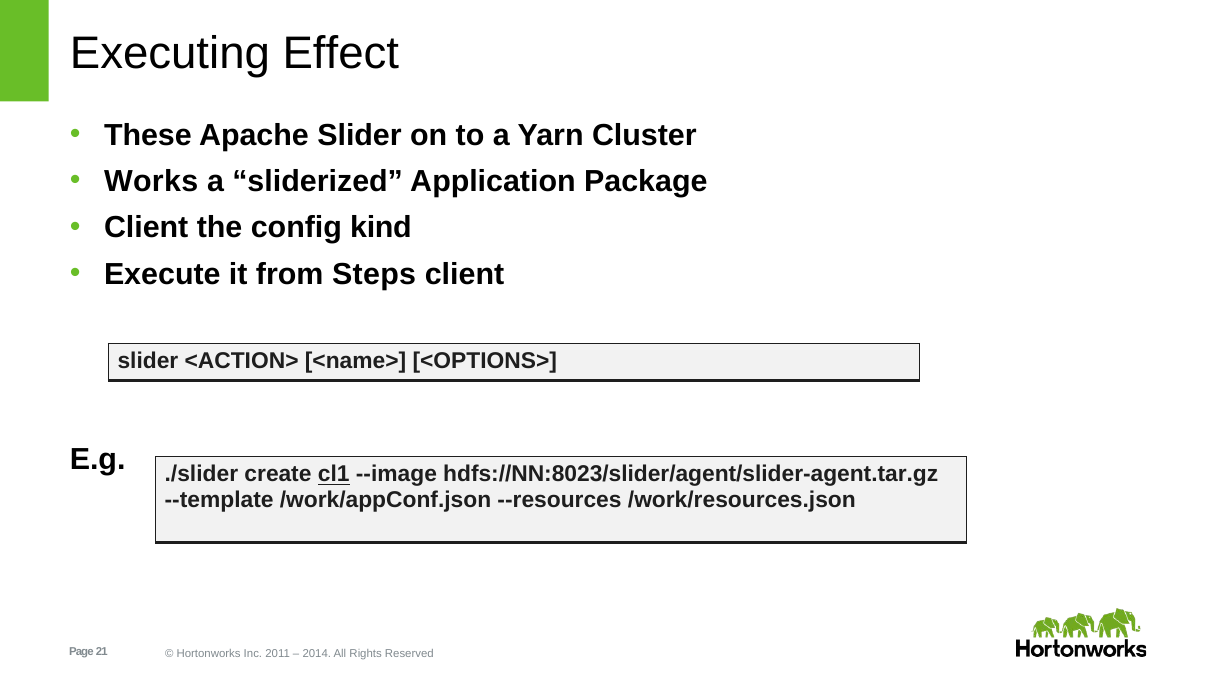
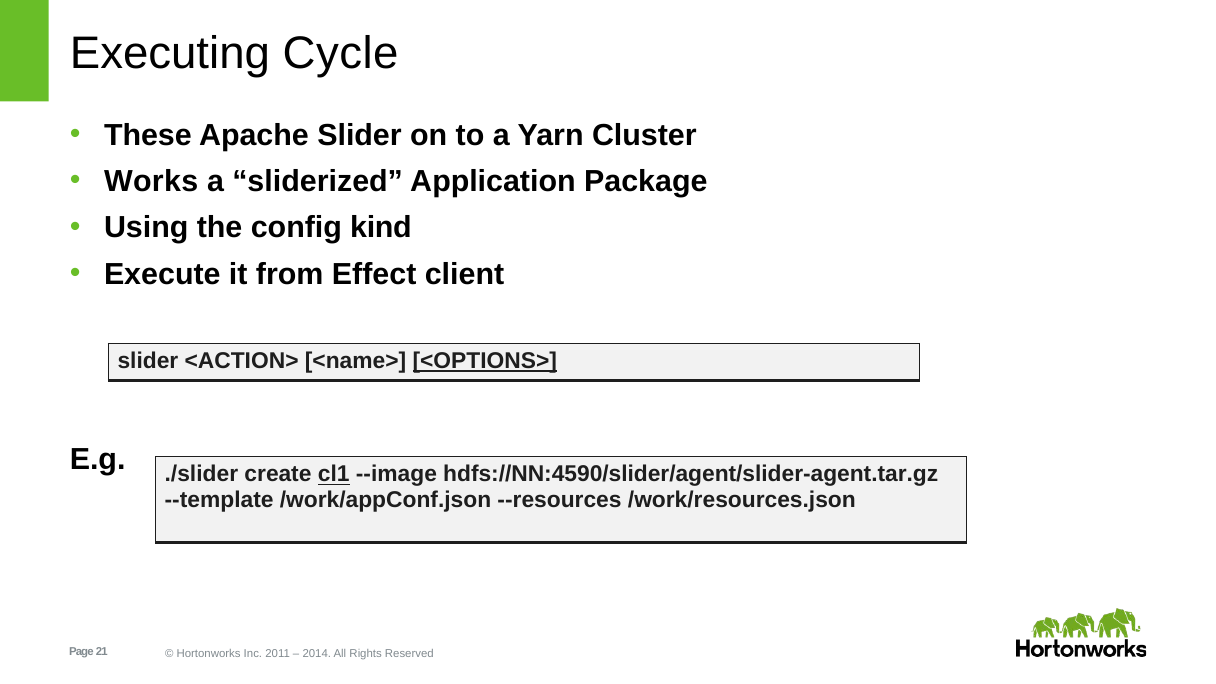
Effect: Effect -> Cycle (341, 54)
Client: Client -> Using (146, 228)
Steps: Steps -> Effect (374, 274)
<OPTIONS> underline: none -> present (485, 361)
hdfs://NN:8023/slider/agent/slider-agent.tar.gz: hdfs://NN:8023/slider/agent/slider-agent.tar.gz -> hdfs://NN:4590/slider/agent/slider-agent.tar.gz (691, 475)
